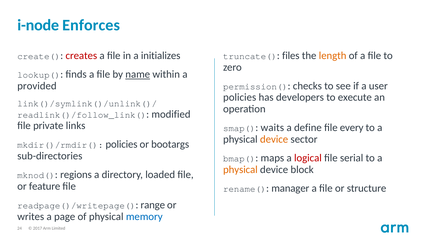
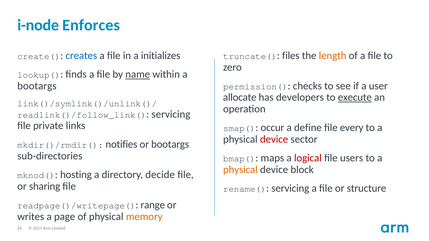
creates colour: red -> blue (81, 56)
provided: provided -> bootargs (37, 86)
policies: policies -> allocate (240, 98)
execute underline: none -> present (355, 98)
modified: modified -> servicing (171, 114)
waits: waits -> occur (272, 128)
device colour: orange -> red (274, 139)
mkdir()/rmdir( policies: policies -> notifies (121, 145)
serial: serial -> users (352, 158)
regions: regions -> hosting (76, 175)
loaded: loaded -> decide (160, 175)
feature: feature -> sharing (45, 186)
manager: manager -> servicing (290, 188)
memory colour: blue -> orange (144, 217)
